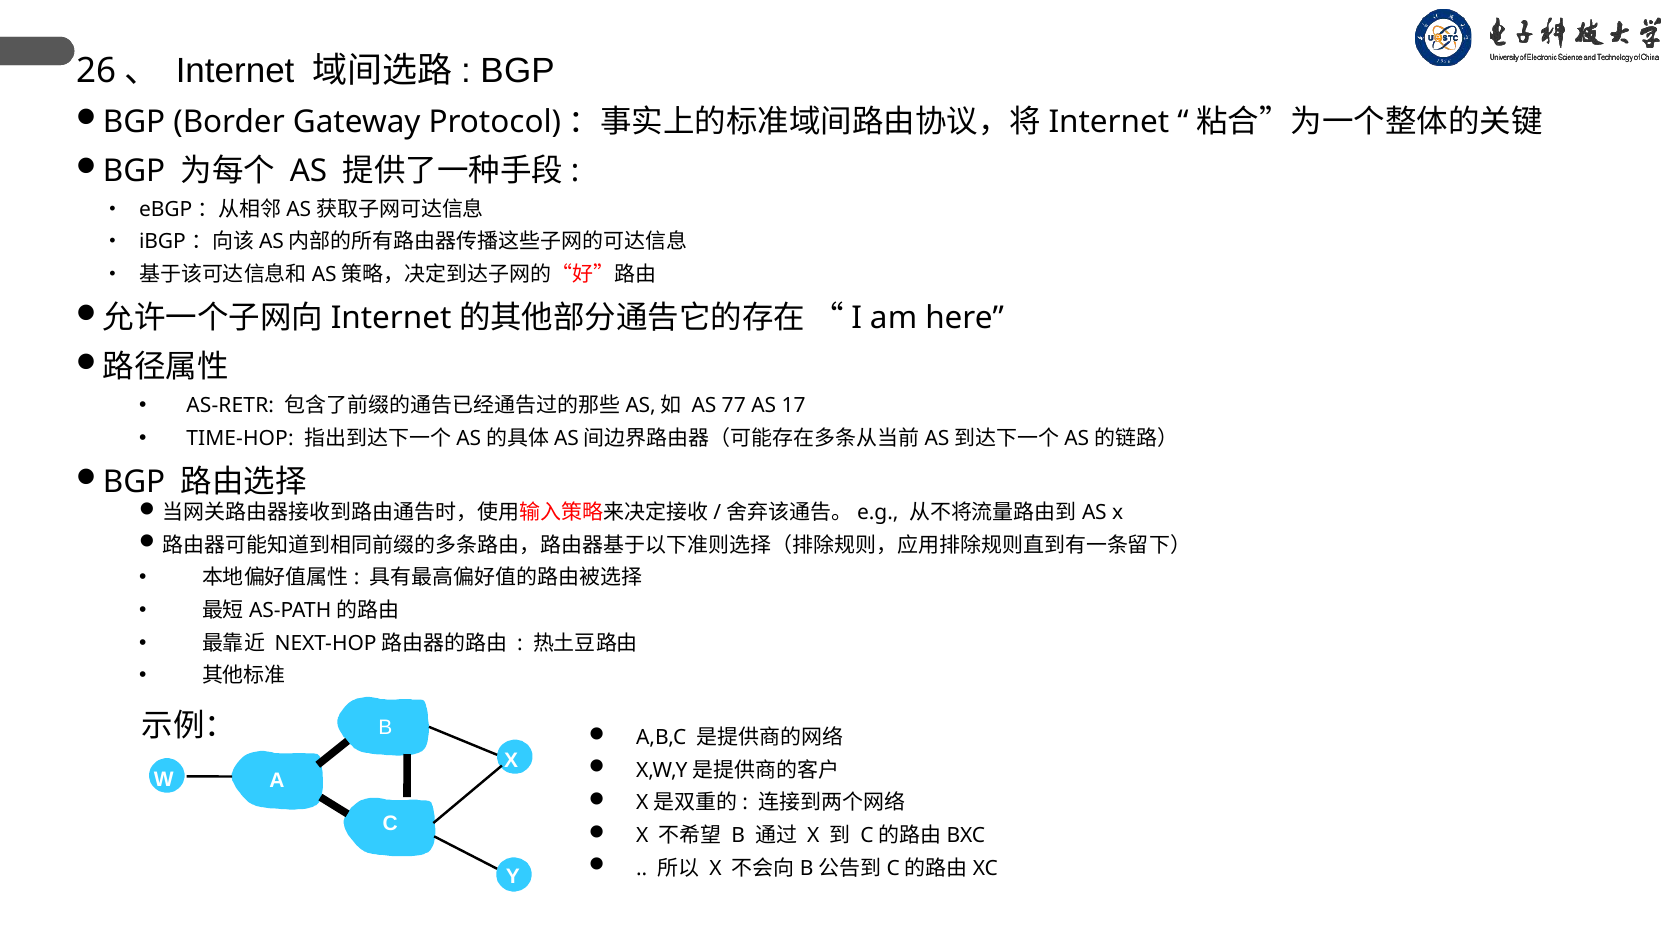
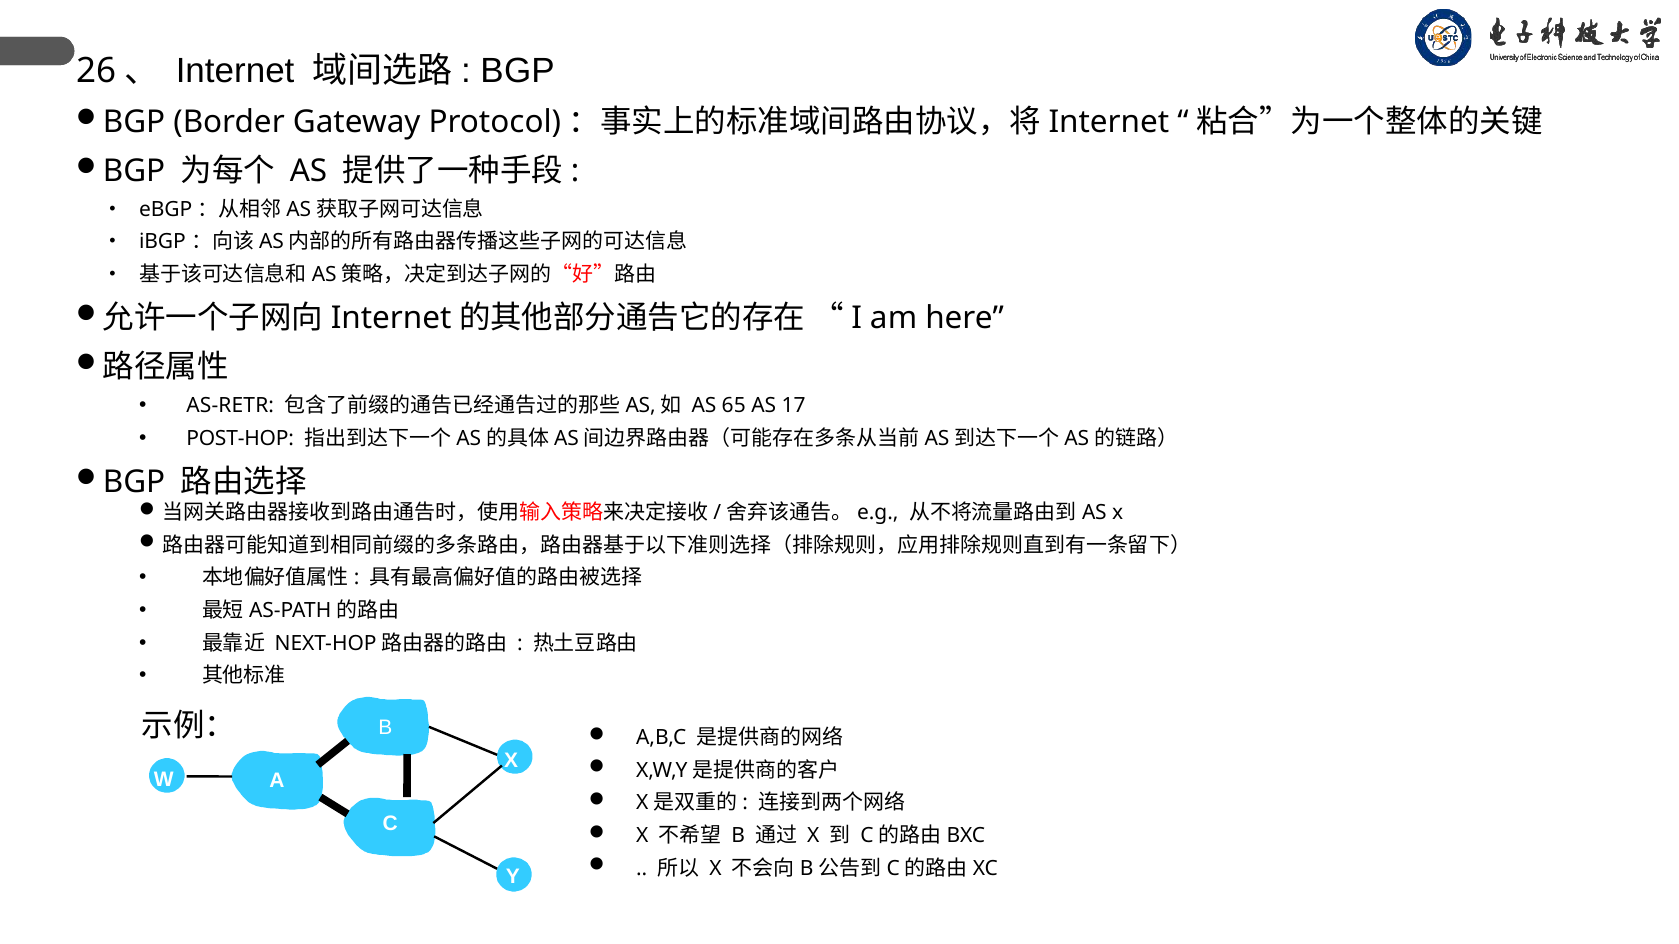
77: 77 -> 65 (734, 406)
TIME-HOP: TIME-HOP -> POST-HOP (240, 438)
